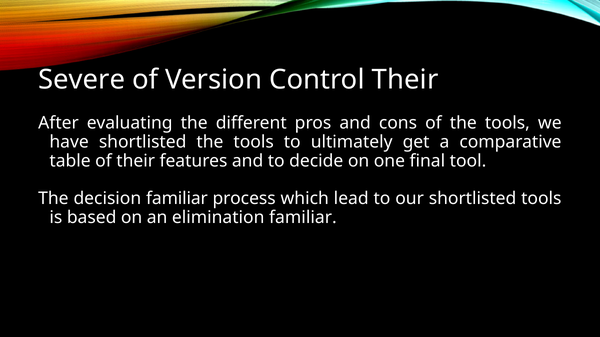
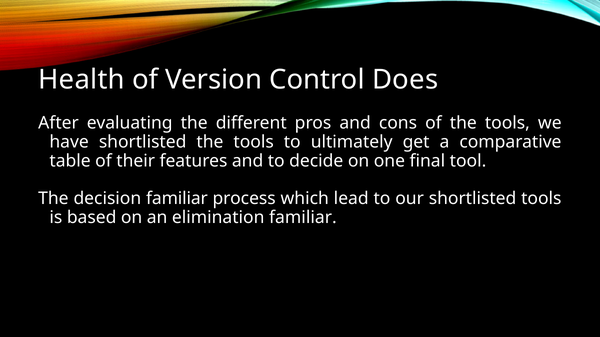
Severe: Severe -> Health (82, 80)
Control Their: Their -> Does (405, 80)
